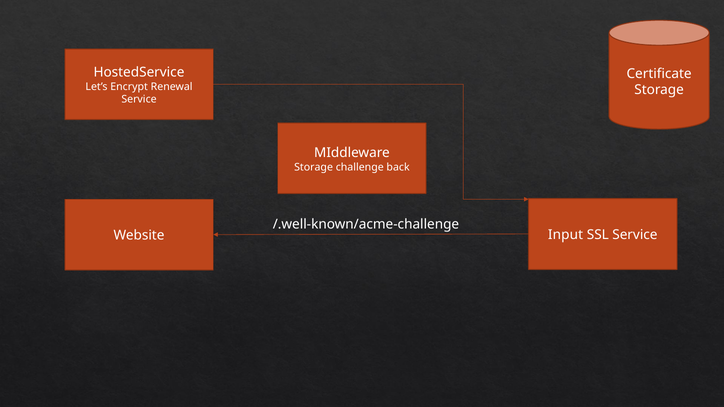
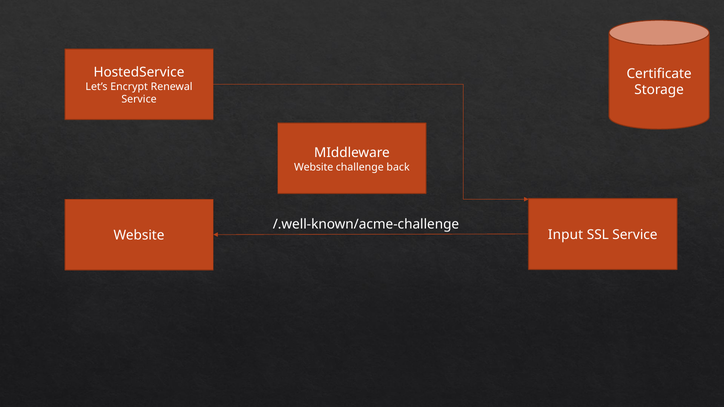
Storage: Storage -> Website (314, 167)
